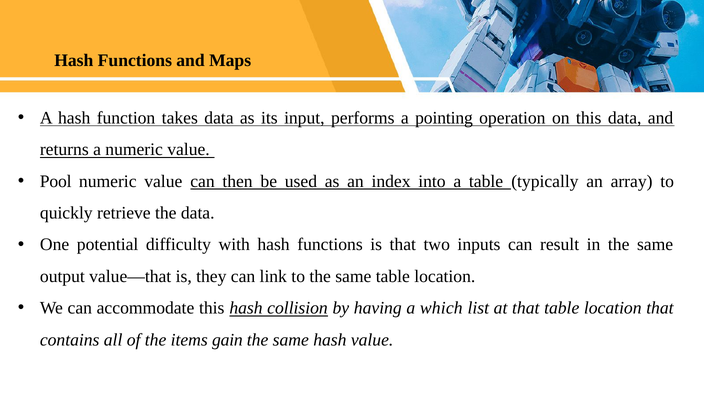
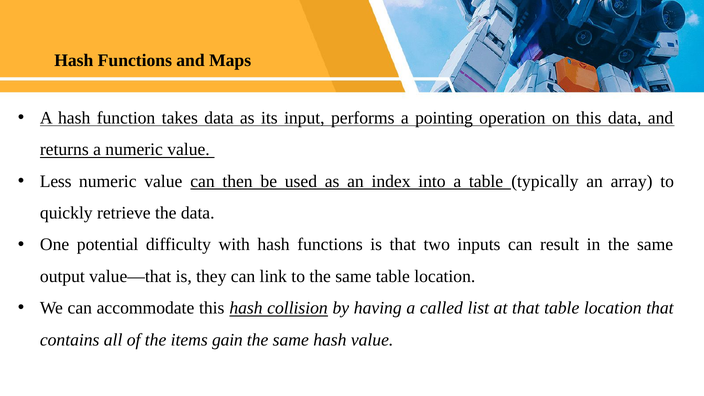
Pool: Pool -> Less (56, 181)
which: which -> called (441, 308)
